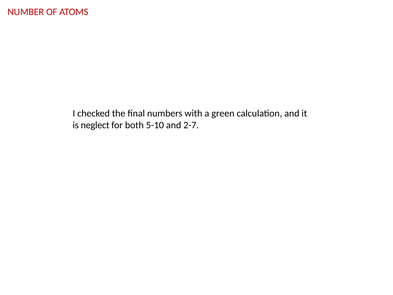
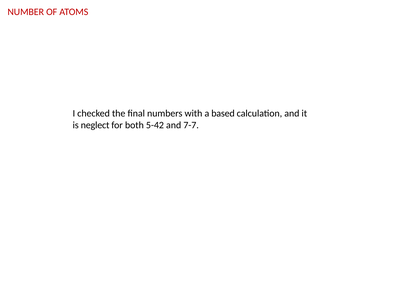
green: green -> based (223, 113)
5-10: 5-10 -> 5-42 (155, 125)
2-7: 2-7 -> 7-7 (191, 125)
